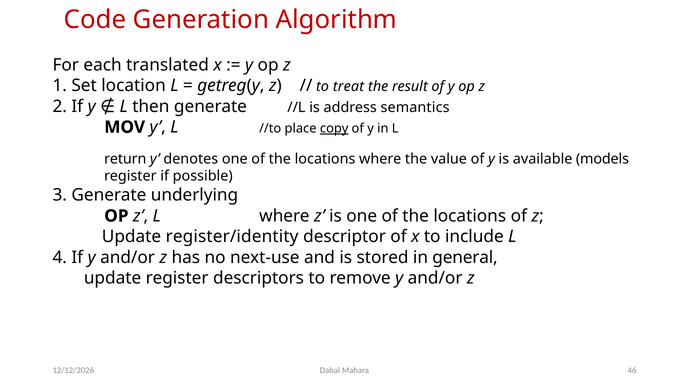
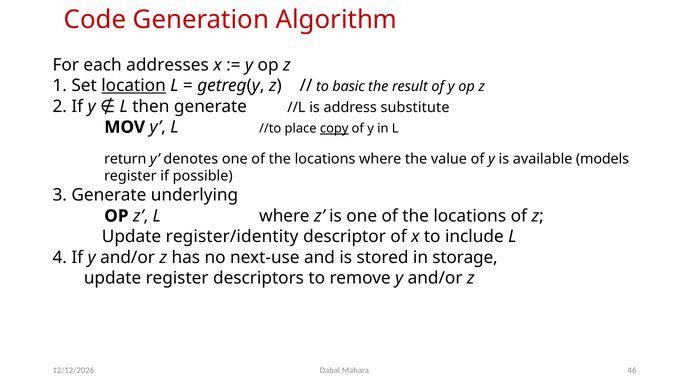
translated: translated -> addresses (168, 65)
location underline: none -> present (134, 86)
treat: treat -> basic (349, 87)
semantics: semantics -> substitute (415, 107)
general: general -> storage (465, 257)
